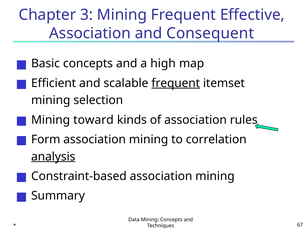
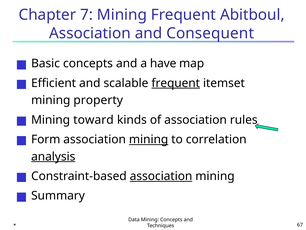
3: 3 -> 7 (87, 15)
Effective: Effective -> Abitboul (252, 15)
high: high -> have (163, 63)
selection: selection -> property (98, 100)
mining underline: none -> present (149, 139)
association underline: none -> present (161, 176)
